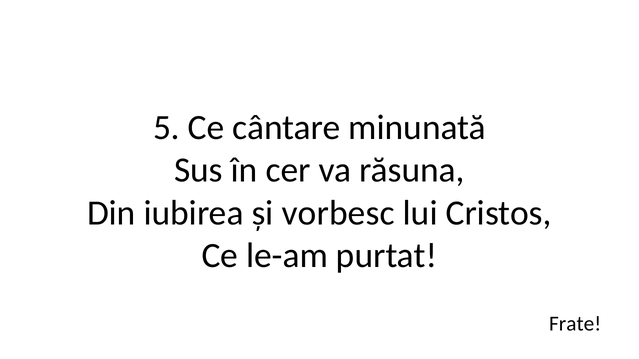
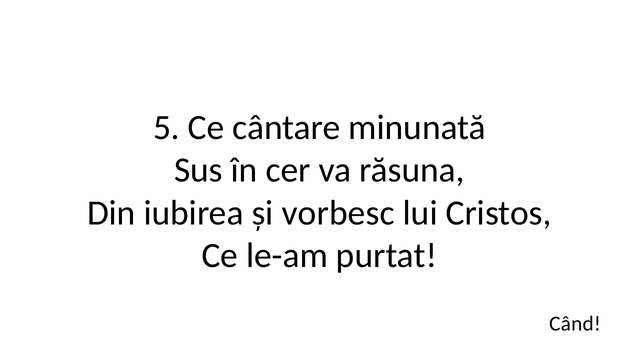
Frate: Frate -> Când (575, 324)
